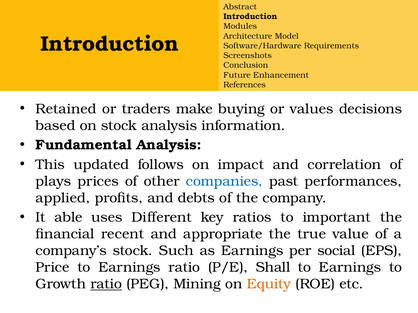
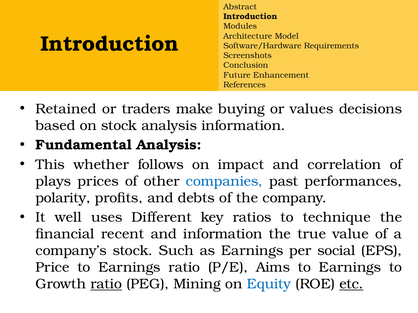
updated: updated -> whether (101, 165)
applied: applied -> polarity (63, 198)
able: able -> well (68, 218)
important: important -> technique (337, 218)
and appropriate: appropriate -> information (223, 234)
Shall: Shall -> Aims (273, 268)
Equity colour: orange -> blue (269, 285)
etc underline: none -> present (351, 285)
